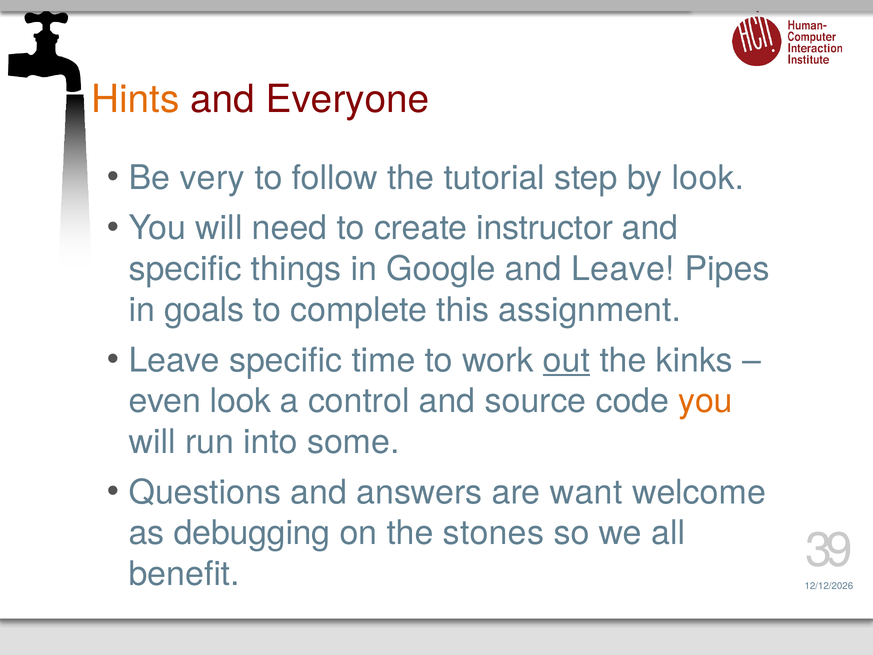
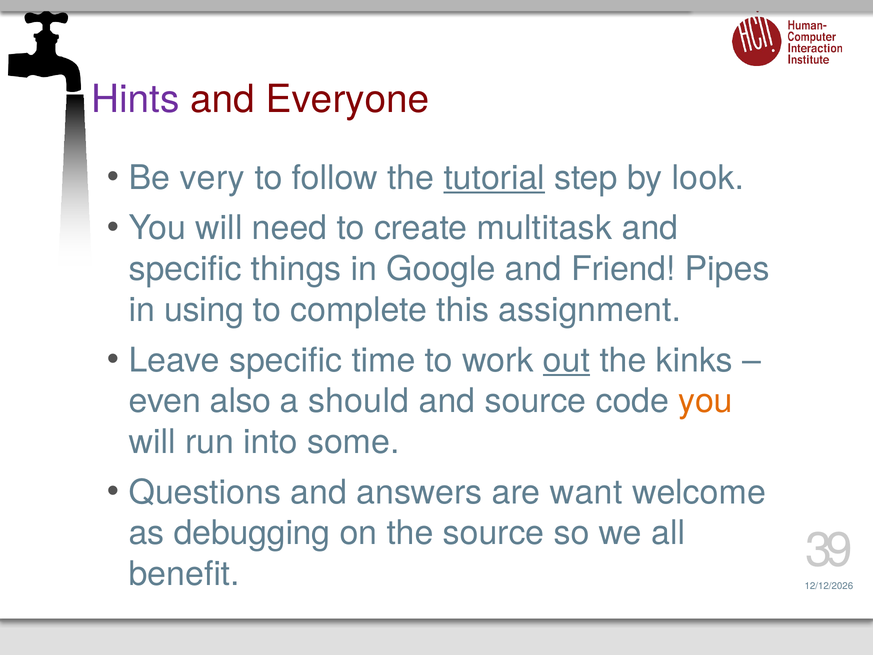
Hints colour: orange -> purple (135, 99)
tutorial underline: none -> present (494, 178)
instructor: instructor -> multitask (544, 228)
and Leave: Leave -> Friend (623, 269)
goals: goals -> using (204, 310)
even look: look -> also (241, 401)
control: control -> should (359, 401)
the stones: stones -> source (494, 533)
